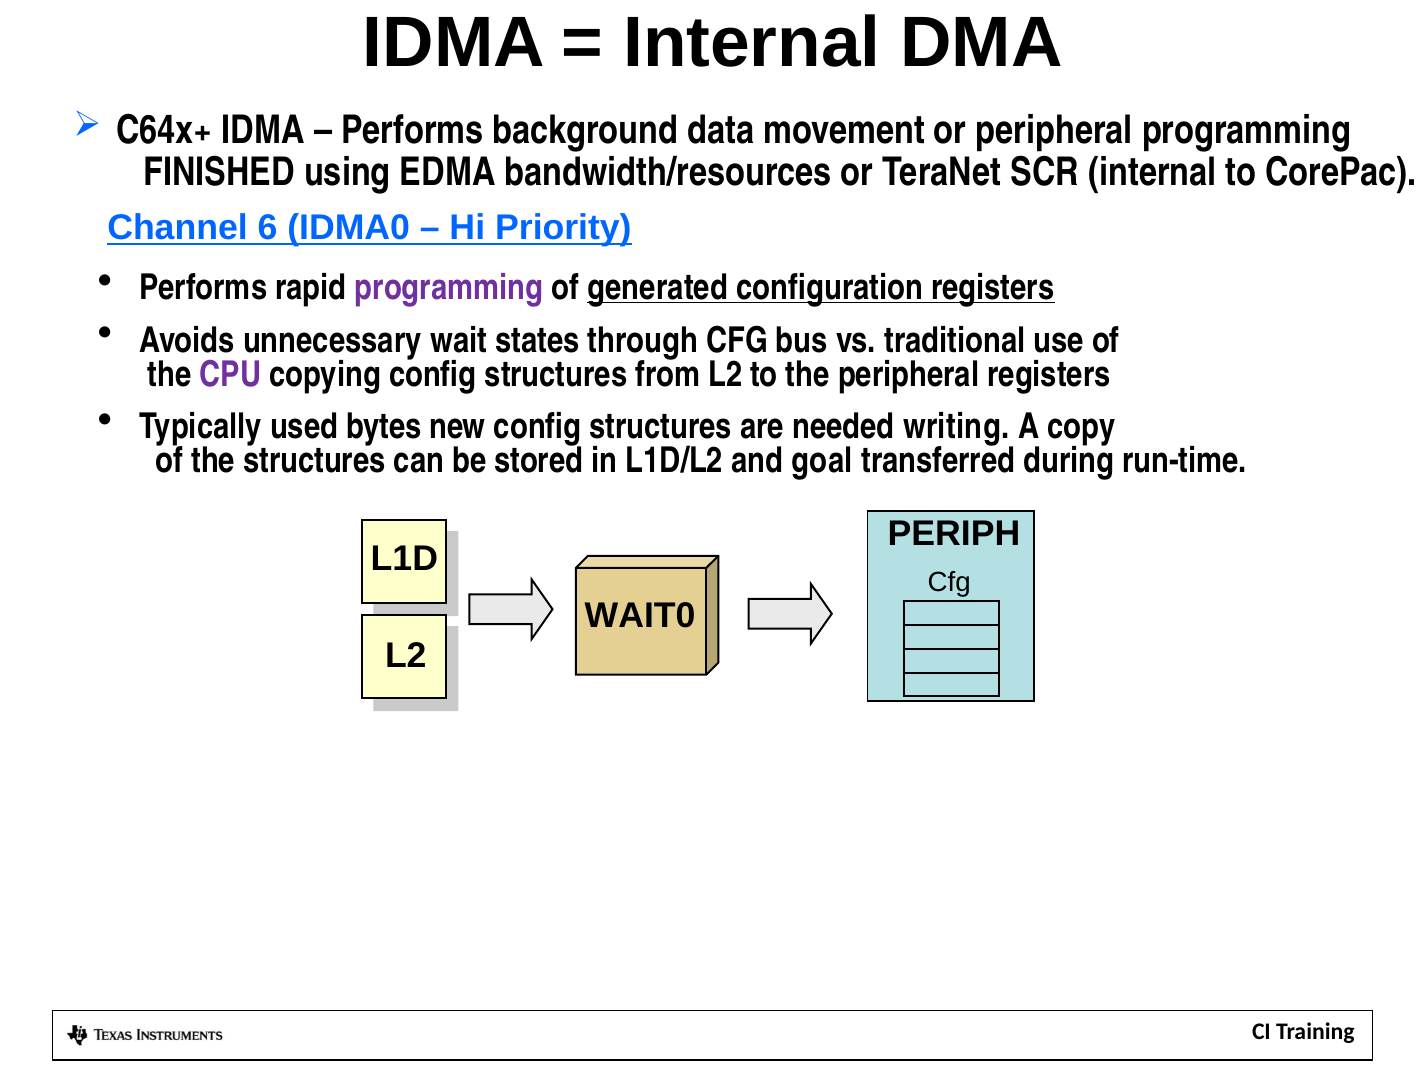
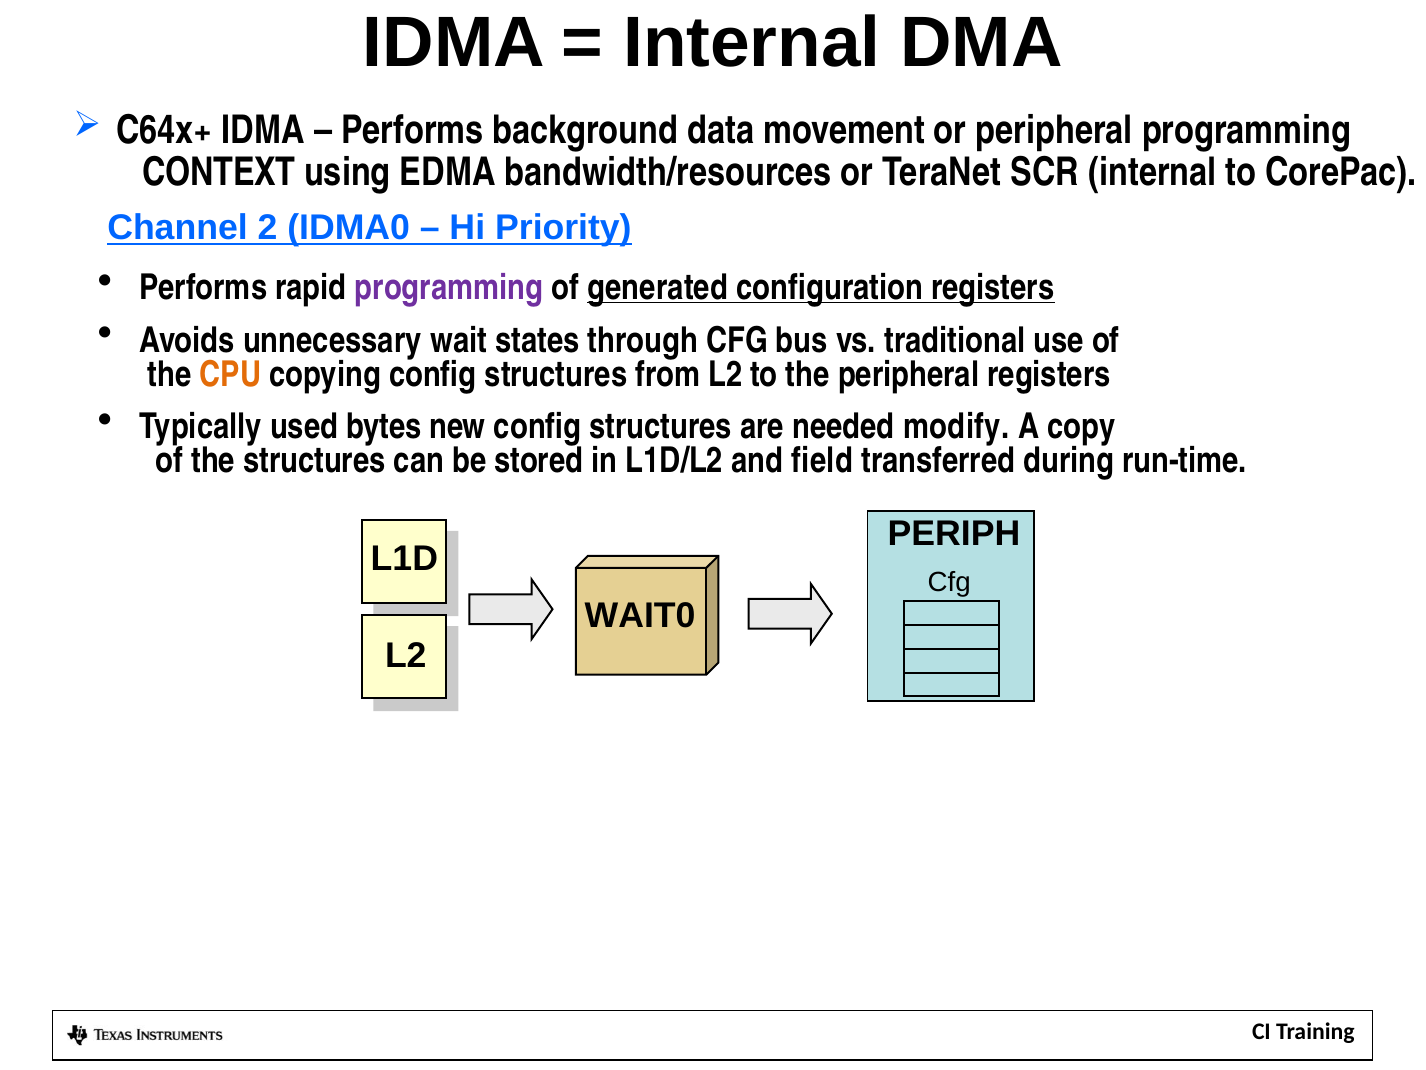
FINISHED: FINISHED -> CONTEXT (219, 173)
6: 6 -> 2 (268, 228)
CPU colour: purple -> orange (230, 374)
writing: writing -> modify (956, 426)
goal: goal -> field (822, 461)
